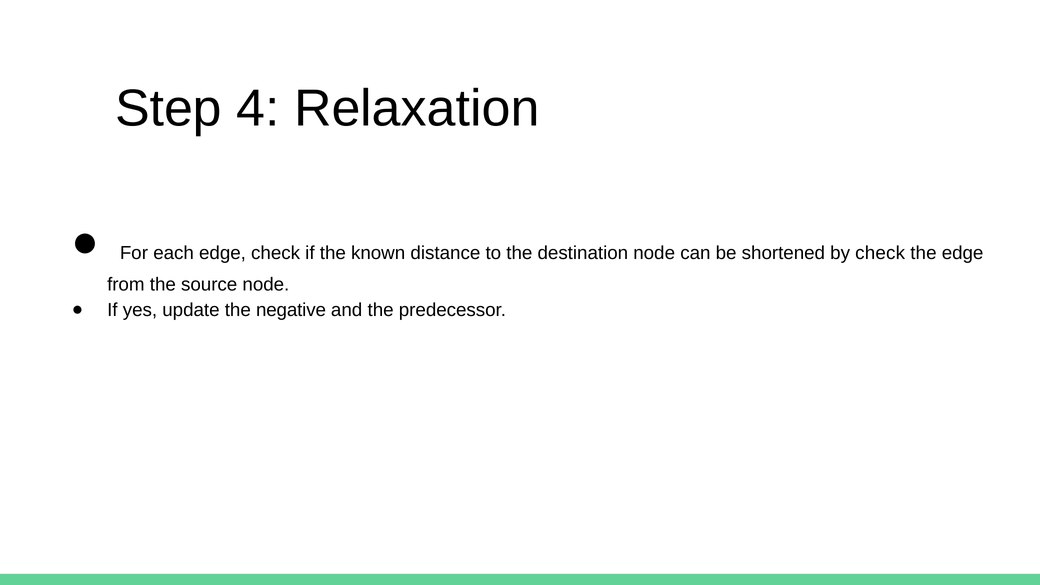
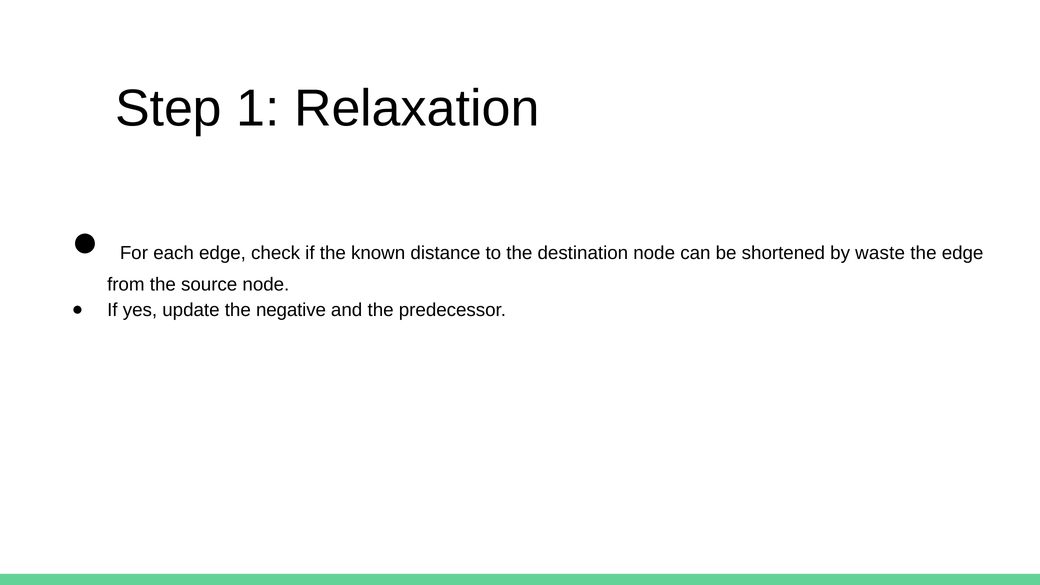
4: 4 -> 1 (258, 109)
by check: check -> waste (880, 253)
